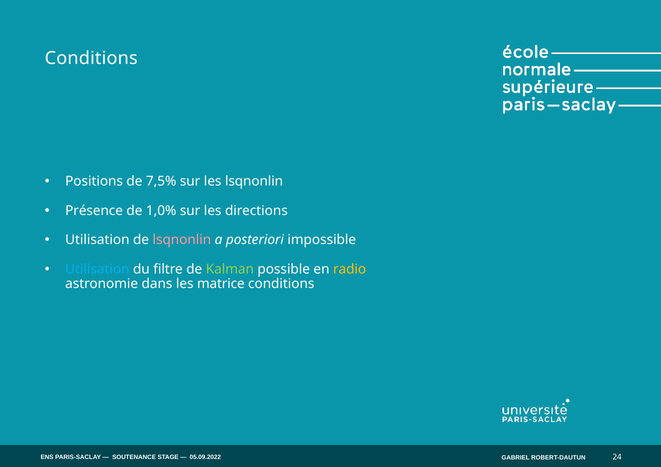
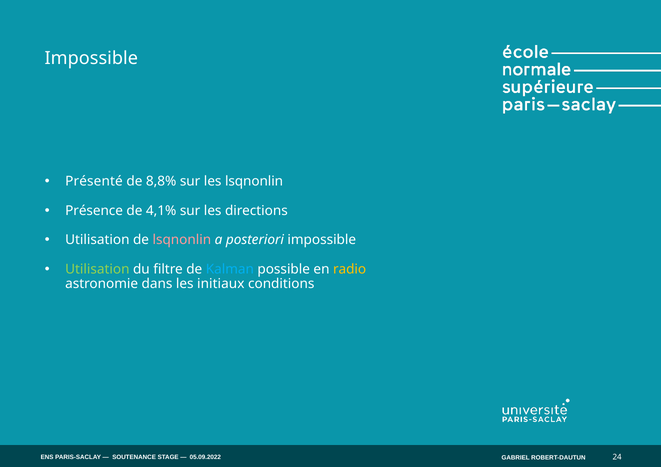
Conditions: Conditions -> Impossible (91, 58)
Positions: Positions -> Présenté (94, 182)
7,5%: 7,5% -> 8,8% (161, 182)
1,0%: 1,0% -> 4,1% (161, 211)
Utilisation colour: light blue -> light green (97, 269)
Kalman colour: light green -> light blue (230, 269)
matrice: matrice -> initiaux (221, 284)
